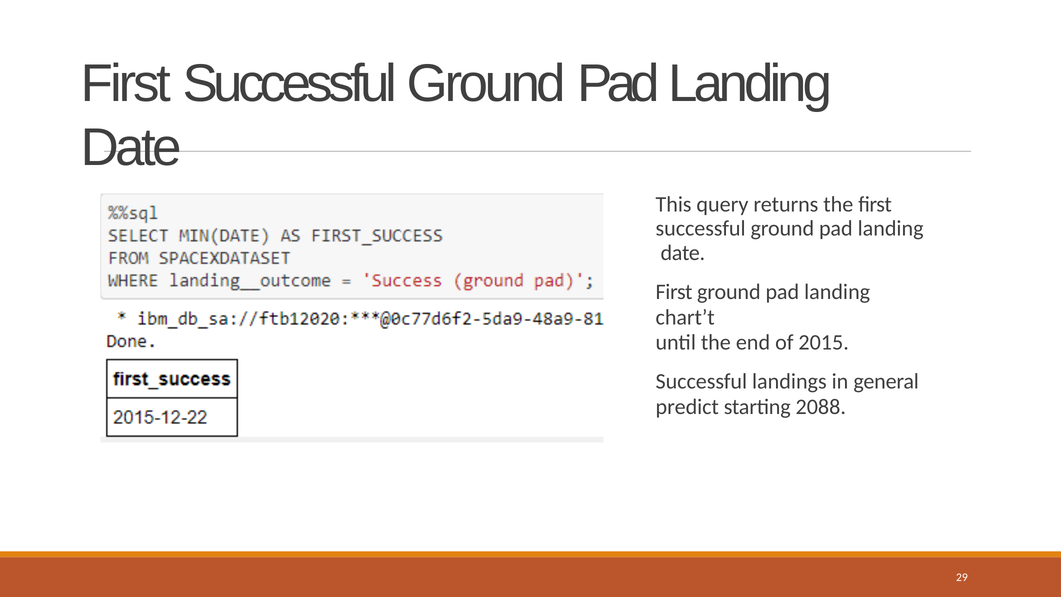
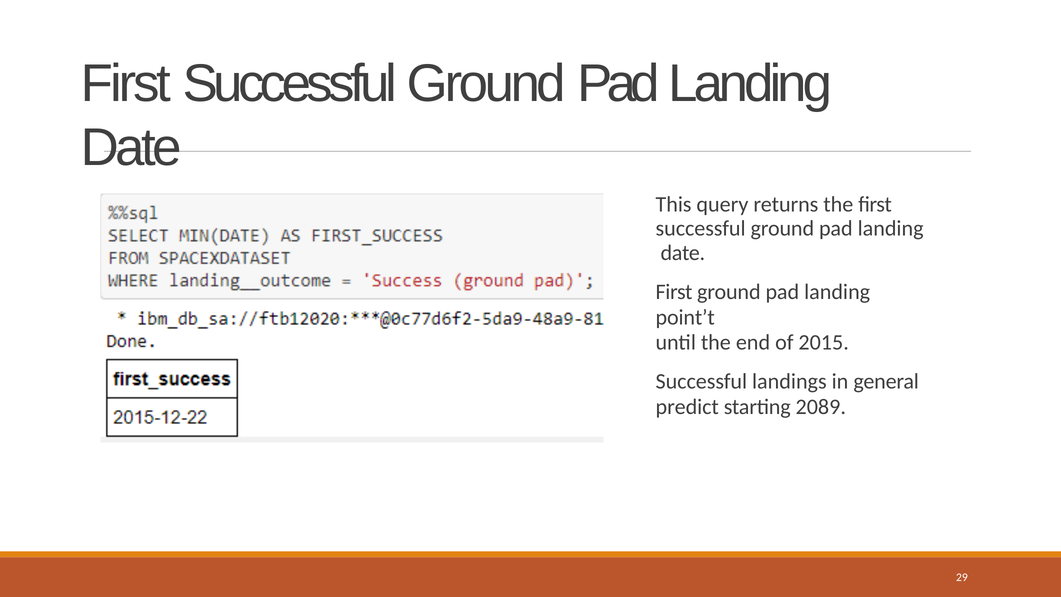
chart’t: chart’t -> point’t (685, 317)
2088: 2088 -> 2089 (821, 407)
